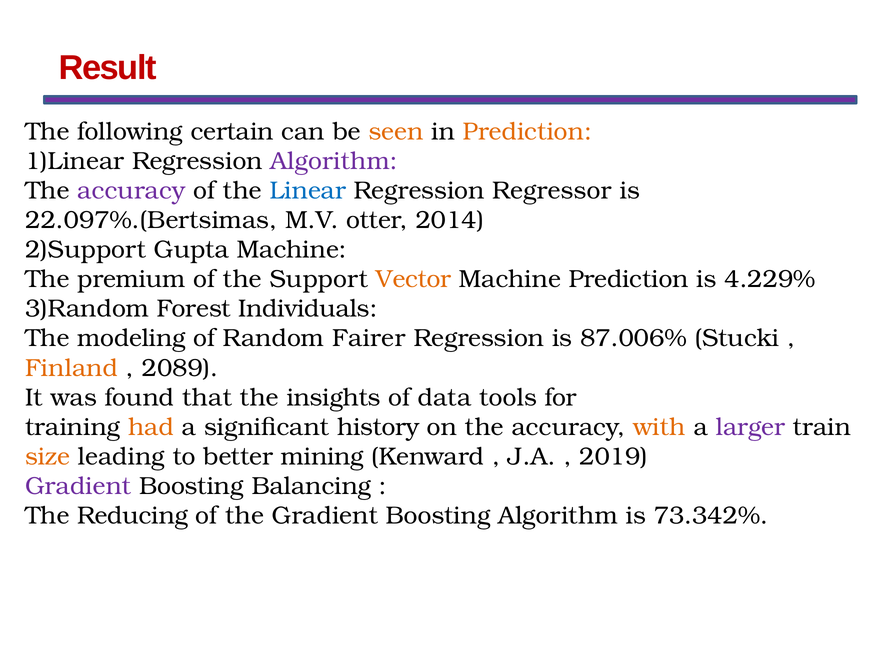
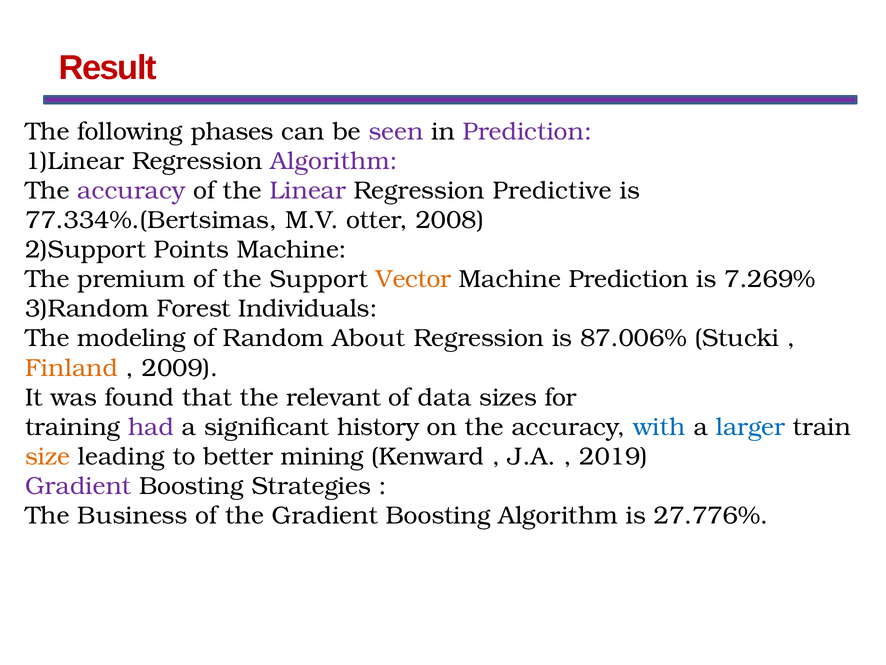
certain: certain -> phases (232, 131)
seen colour: orange -> purple (396, 131)
Prediction colour: orange -> purple (527, 131)
Linear colour: blue -> purple (308, 190)
Regressor: Regressor -> Predictive (552, 190)
22.097%.(Bertsimas: 22.097%.(Bertsimas -> 77.334%.(Bertsimas (151, 220)
2014: 2014 -> 2008 (450, 220)
Gupta: Gupta -> Points (191, 249)
4.229%: 4.229% -> 7.269% (770, 279)
Fairer: Fairer -> About (369, 338)
2089: 2089 -> 2009 (180, 368)
insights: insights -> relevant (334, 397)
tools: tools -> sizes (508, 397)
had colour: orange -> purple (151, 427)
with colour: orange -> blue (659, 427)
larger colour: purple -> blue (751, 427)
Balancing: Balancing -> Strategies (311, 486)
Reducing: Reducing -> Business (133, 515)
73.342%: 73.342% -> 27.776% (711, 515)
